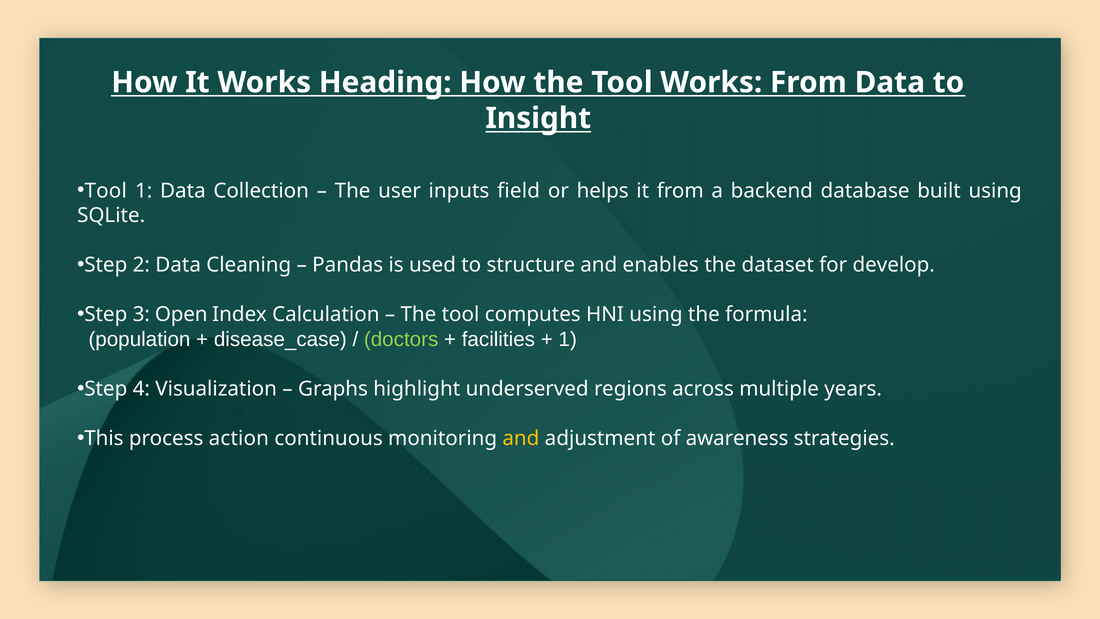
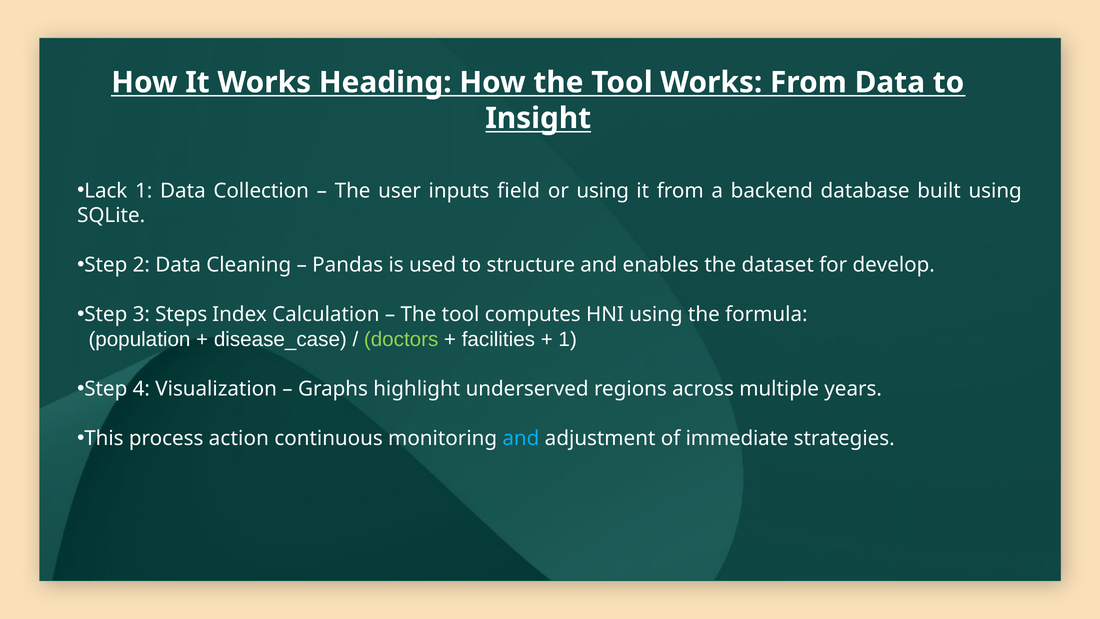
Tool: Tool -> Lack (106, 191)
or helps: helps -> using (603, 191)
Open: Open -> Steps (181, 314)
and colour: yellow -> light blue (521, 438)
awareness: awareness -> immediate (737, 438)
